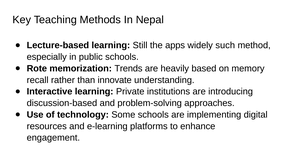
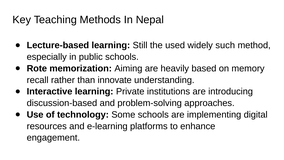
apps: apps -> used (175, 45)
Trends: Trends -> Aiming (128, 68)
